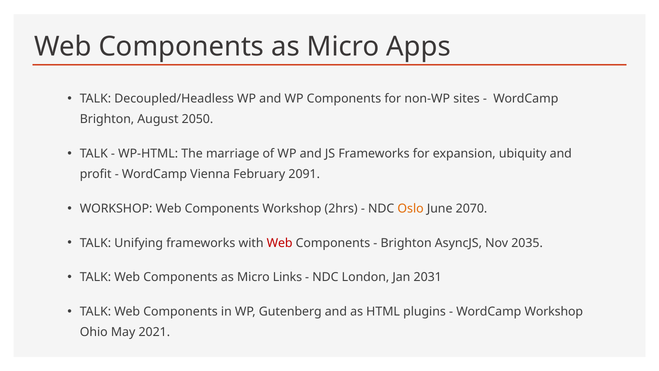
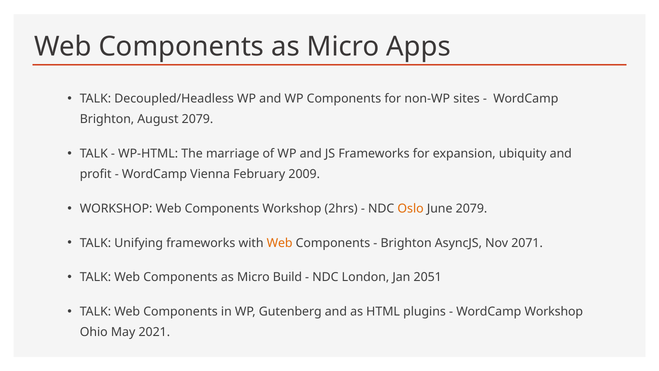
August 2050: 2050 -> 2079 (197, 119)
2091: 2091 -> 2009 (304, 174)
June 2070: 2070 -> 2079 (471, 208)
Web colour: red -> orange (280, 243)
2035: 2035 -> 2071 (527, 243)
Links: Links -> Build (287, 277)
2031: 2031 -> 2051 (428, 277)
